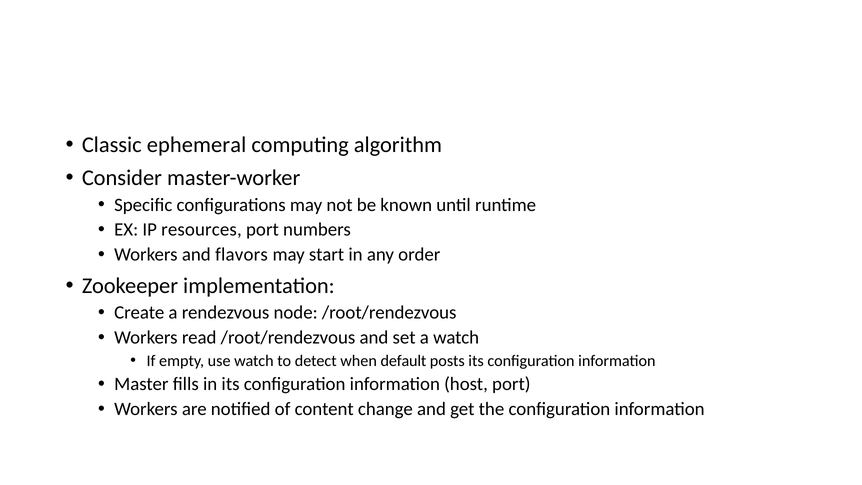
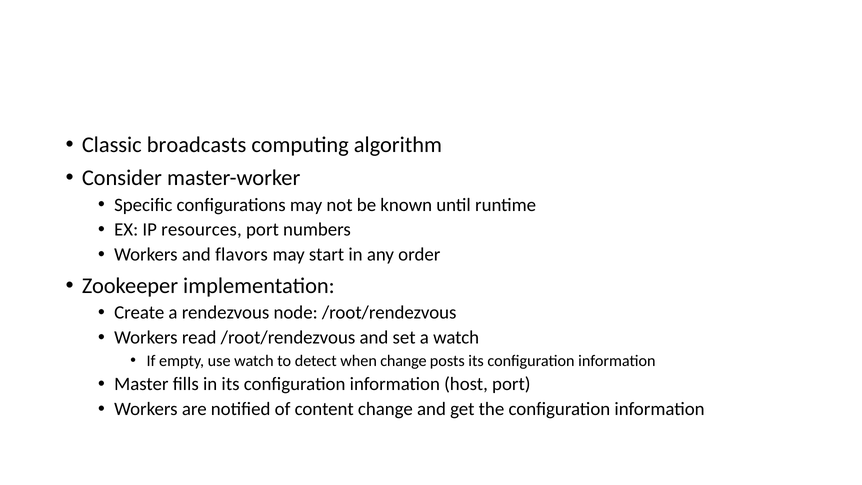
ephemeral: ephemeral -> broadcasts (197, 145)
when default: default -> change (403, 361)
